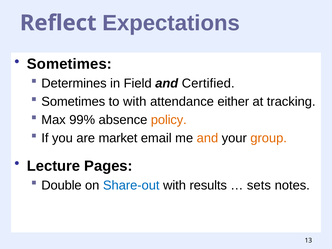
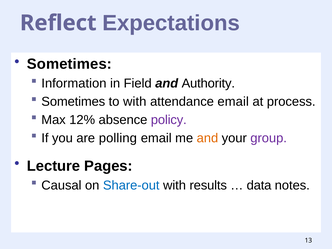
Determines: Determines -> Information (74, 83)
Certified: Certified -> Authority (208, 83)
attendance either: either -> email (233, 102)
tracking: tracking -> process (291, 102)
99%: 99% -> 12% (82, 120)
policy colour: orange -> purple (169, 120)
market: market -> polling (118, 138)
group colour: orange -> purple (269, 138)
Double: Double -> Causal (61, 185)
sets: sets -> data (259, 185)
